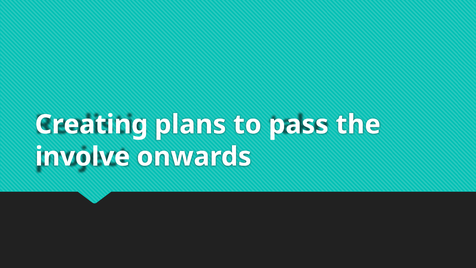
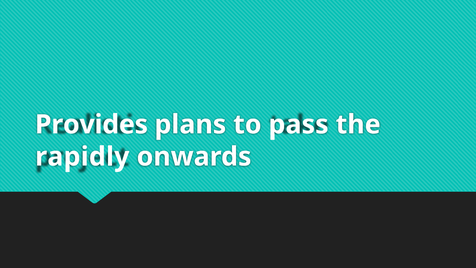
Creating: Creating -> Provides (91, 124)
involve: involve -> rapidly (82, 157)
